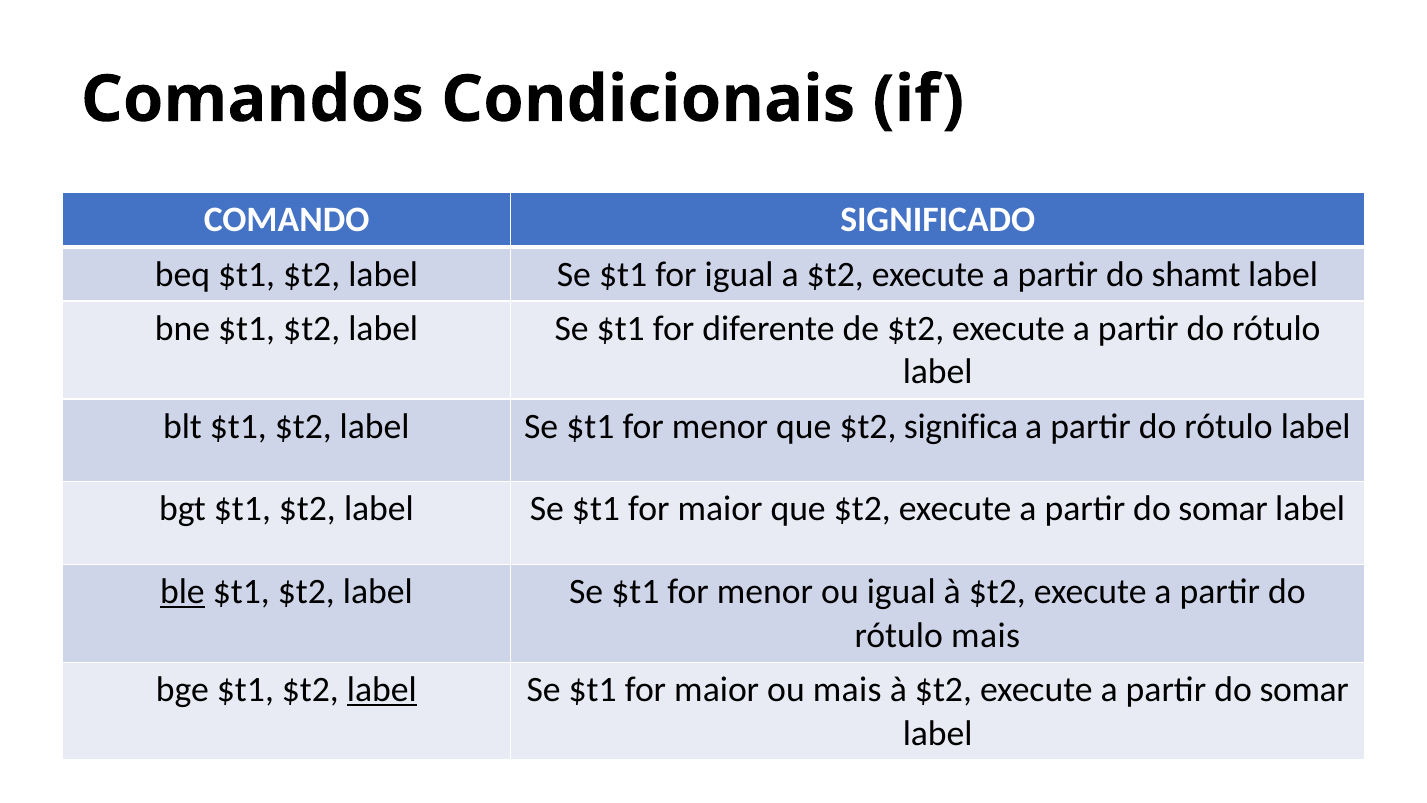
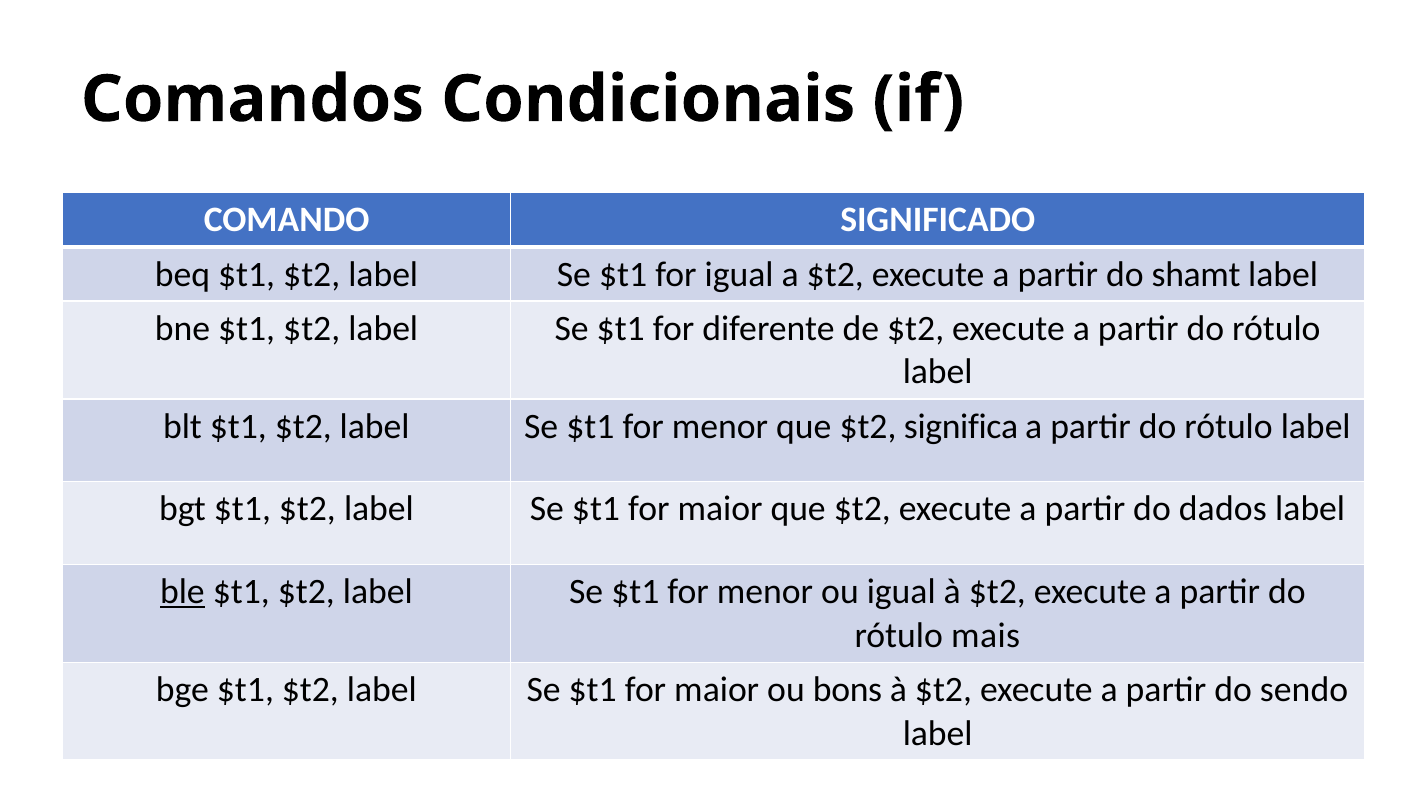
somar: somar -> dados (1223, 509)
label underline: present -> none (382, 689)
ou mais: mais -> bons (847, 689)
somar: somar -> sendo (1304, 689)
